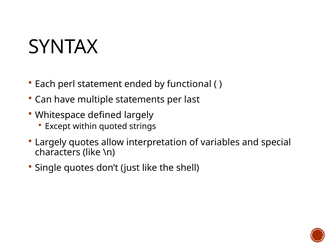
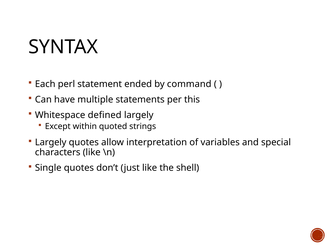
functional: functional -> command (189, 84)
last: last -> this (192, 99)
